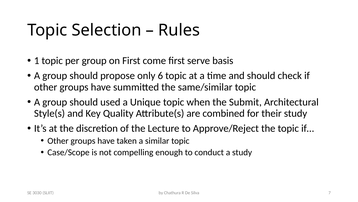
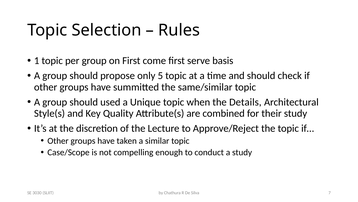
6: 6 -> 5 (160, 76)
Submit: Submit -> Details (245, 102)
